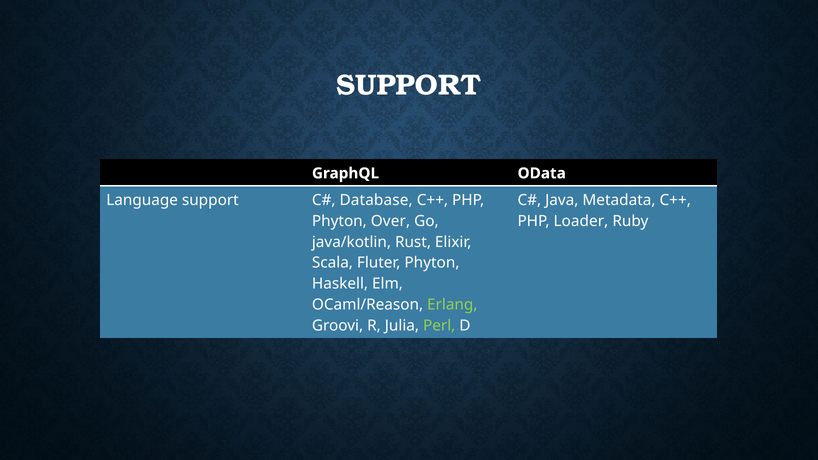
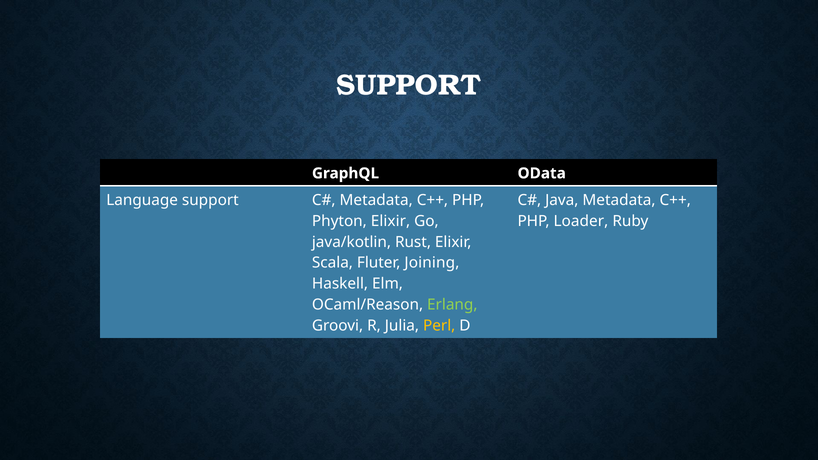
Database: Database -> Metadata (376, 200)
Phyton Over: Over -> Elixir (390, 221)
Fluter Phyton: Phyton -> Joining (432, 263)
Perl colour: light green -> yellow (439, 326)
